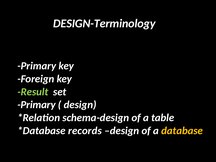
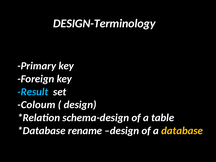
Result colour: light green -> light blue (33, 92)
Primary: Primary -> Coloum (36, 105)
records: records -> rename (85, 131)
